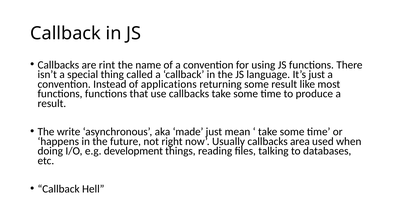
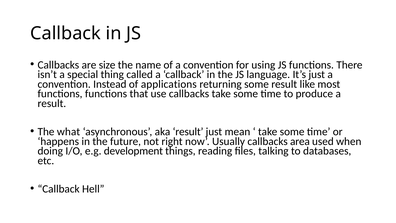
rint: rint -> size (107, 65)
write: write -> what (69, 132)
aka made: made -> result (188, 132)
